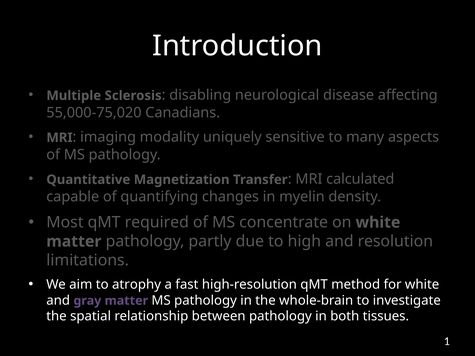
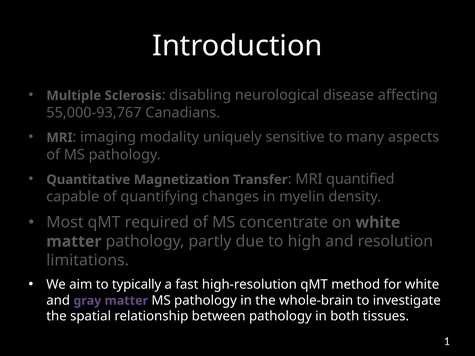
55,000-75,020: 55,000-75,020 -> 55,000-93,767 (94, 113)
calculated: calculated -> quantified (360, 179)
atrophy: atrophy -> typically (137, 285)
